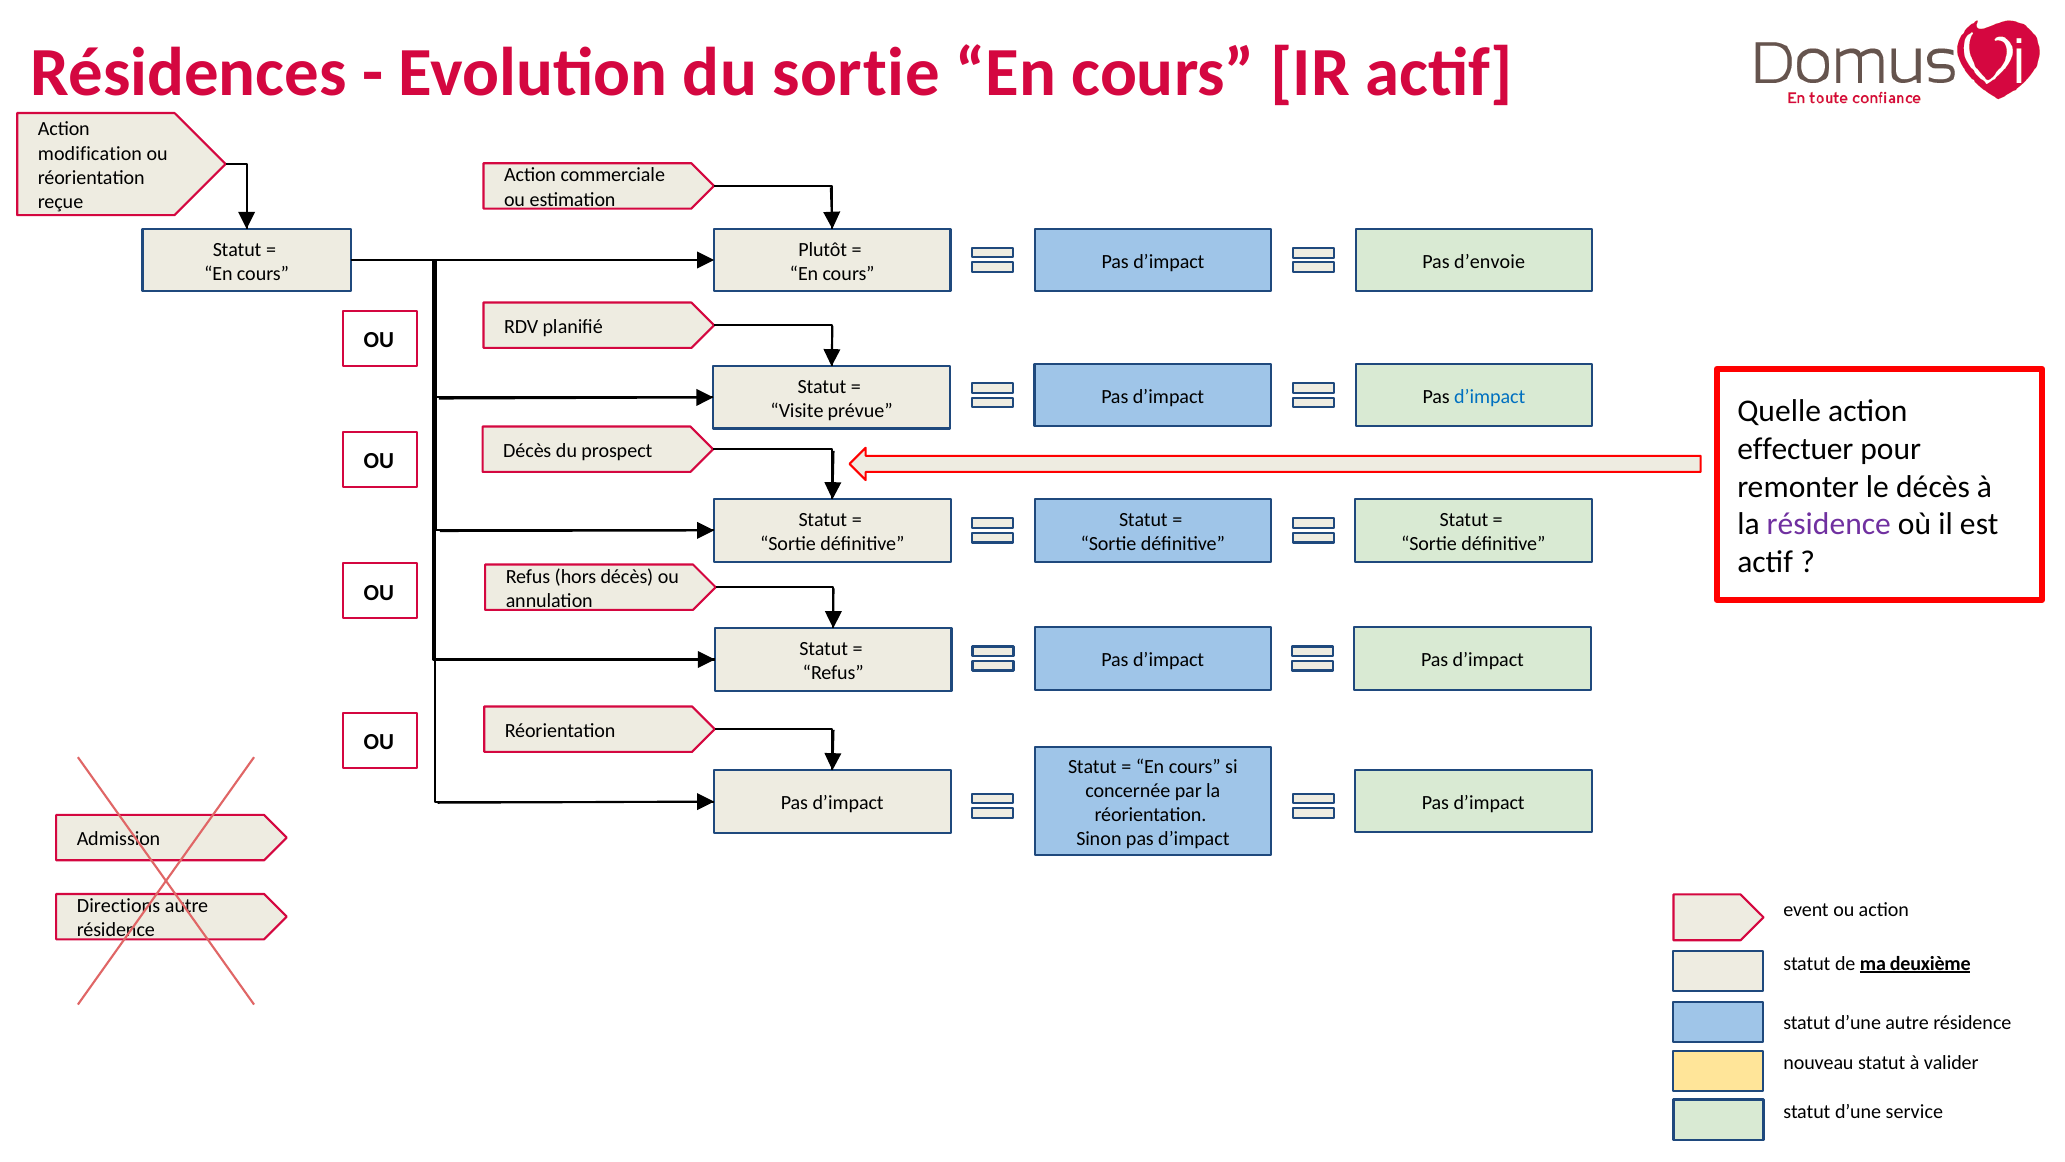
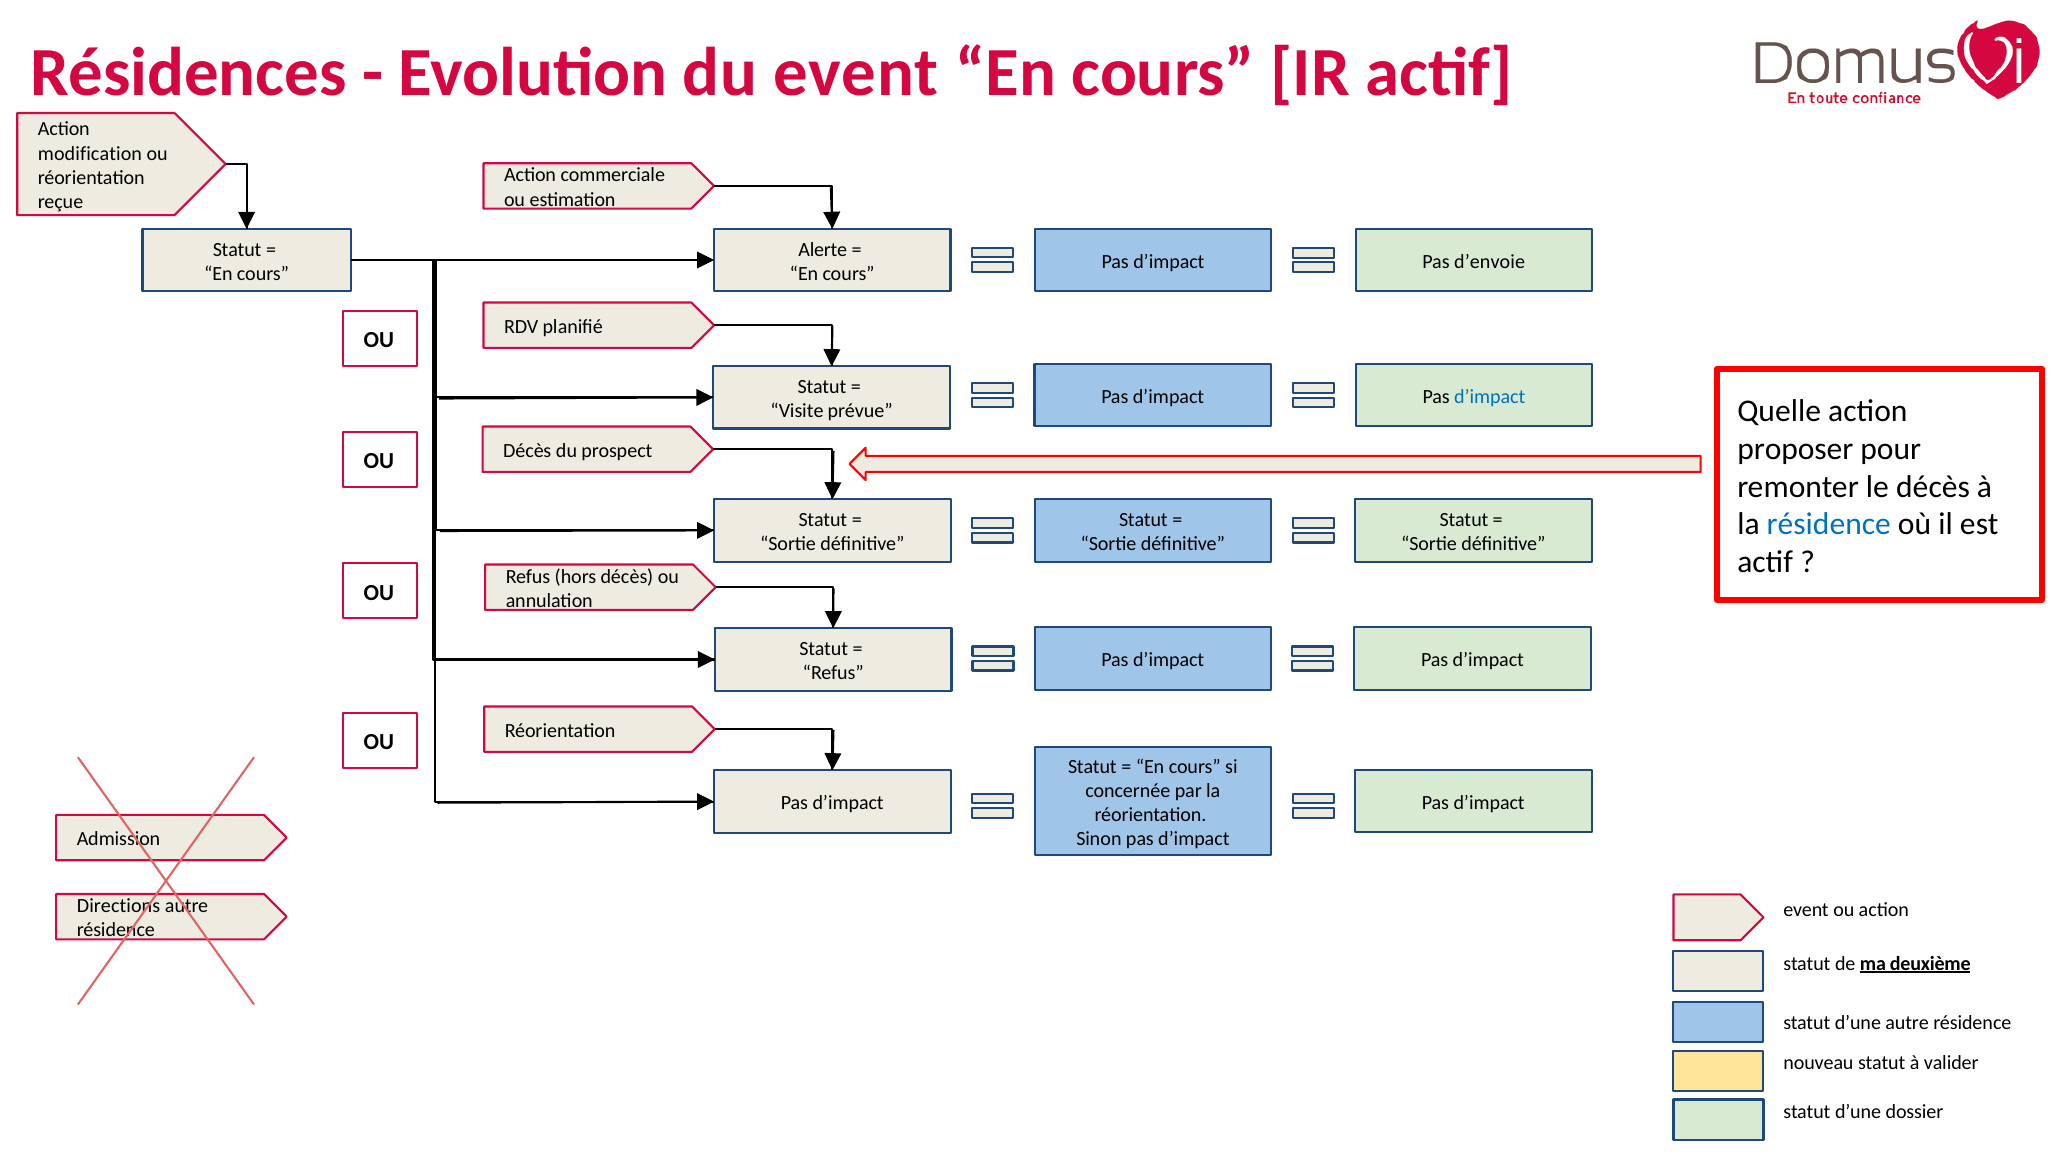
du sortie: sortie -> event (856, 73)
Plutôt: Plutôt -> Alerte (823, 249)
effectuer: effectuer -> proposer (1795, 449)
résidence colour: purple -> blue (1829, 524)
service: service -> dossier (1914, 1112)
